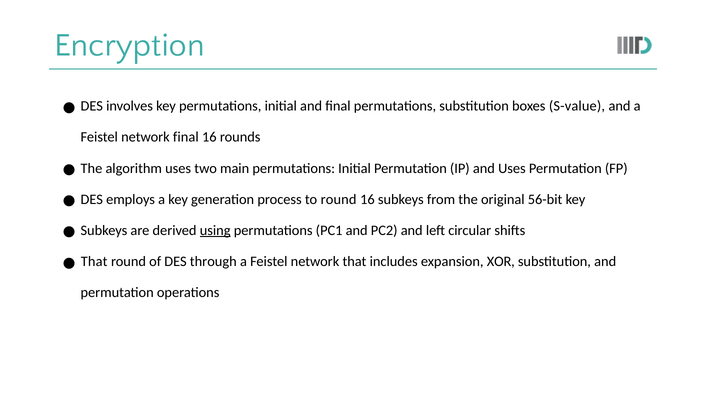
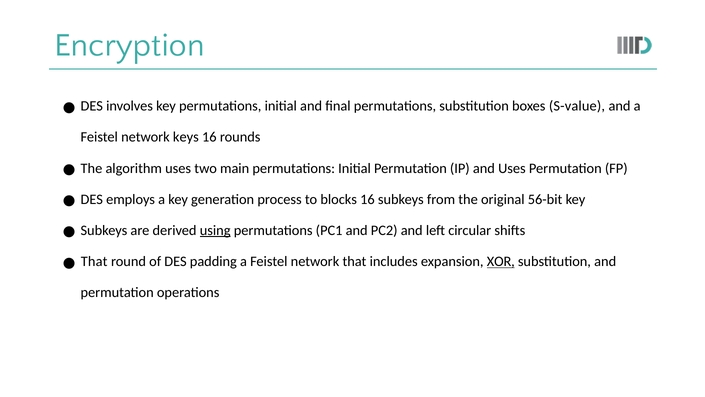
network final: final -> keys (186, 137)
to round: round -> blocks (339, 199)
through: through -> padding (213, 261)
XOR underline: none -> present (501, 261)
